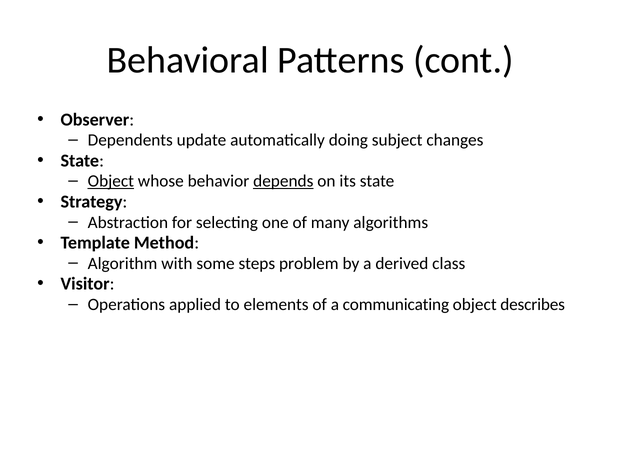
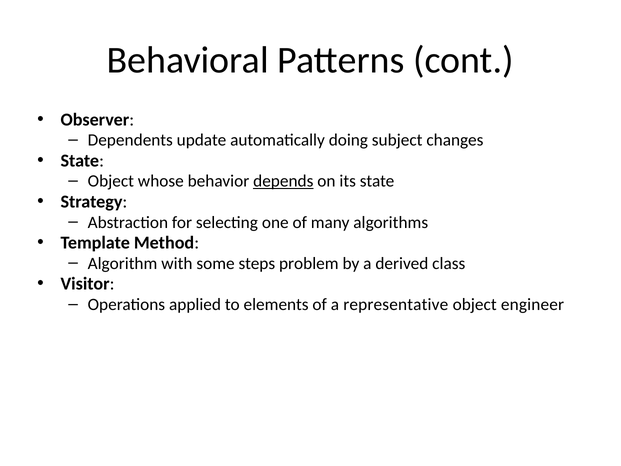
Object underline: present -> none (111, 181)
communicating: communicating -> representative (396, 304)
describes: describes -> engineer (532, 304)
